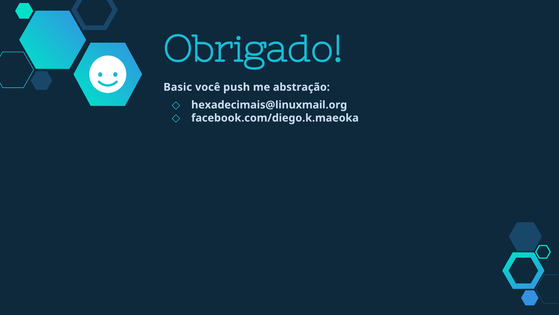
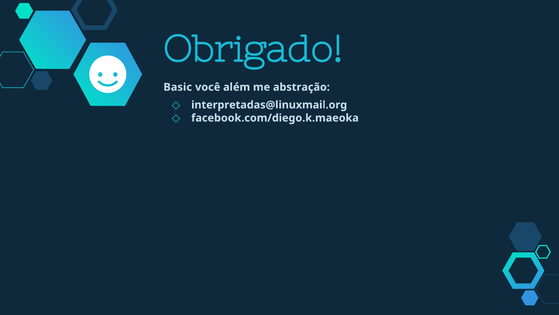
push: push -> além (237, 87)
hexadecimais@linuxmail.org: hexadecimais@linuxmail.org -> interpretadas@linuxmail.org (269, 105)
